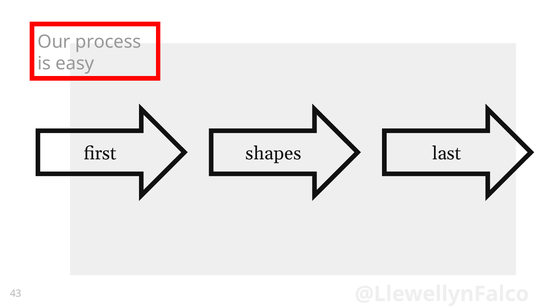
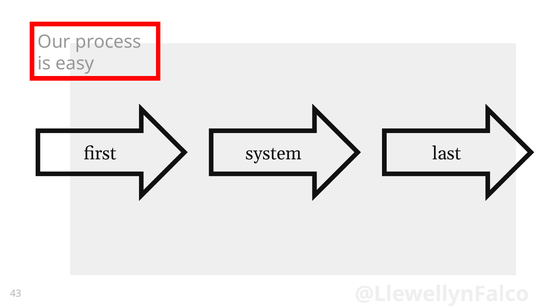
shapes: shapes -> system (274, 154)
